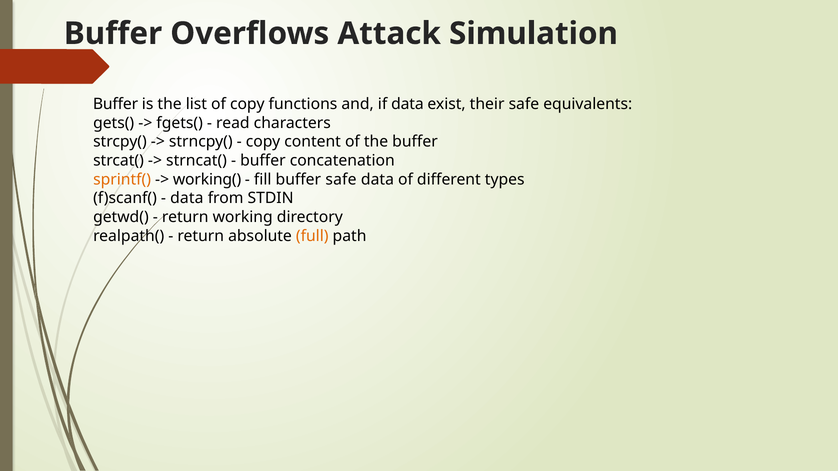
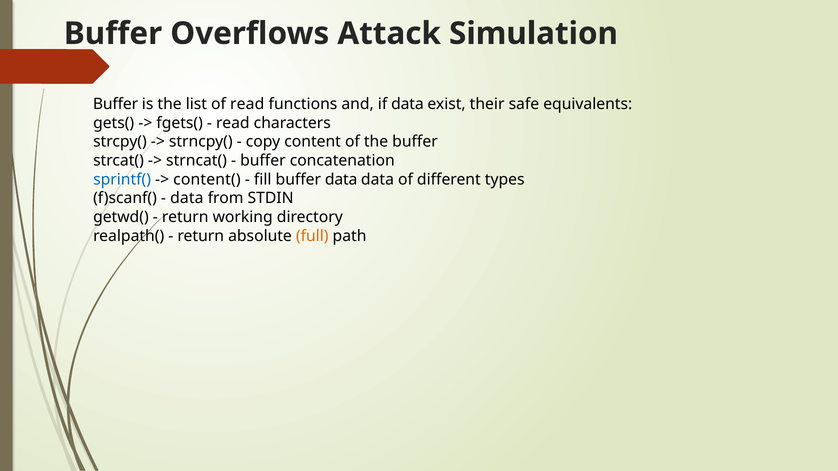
of copy: copy -> read (247, 104)
sprintf( colour: orange -> blue (122, 180)
working(: working( -> content( (207, 180)
buffer safe: safe -> data (341, 180)
